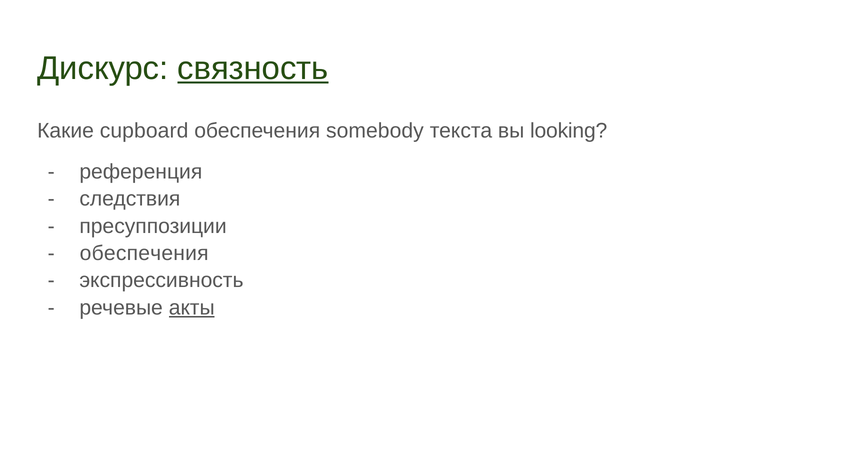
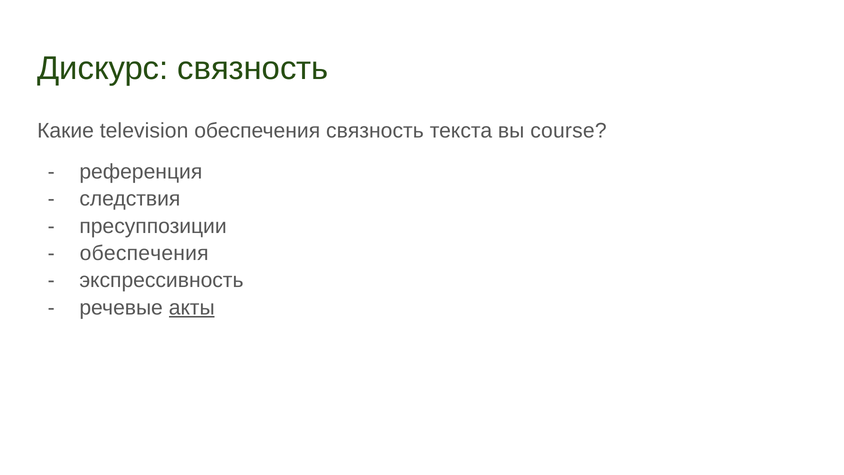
связность underline: present -> none (253, 68)
cupboard: cupboard -> television (144, 131)
обеспечения somebody: somebody -> связность (375, 131)
looking: looking -> course (568, 131)
